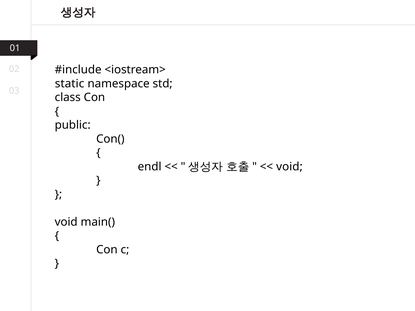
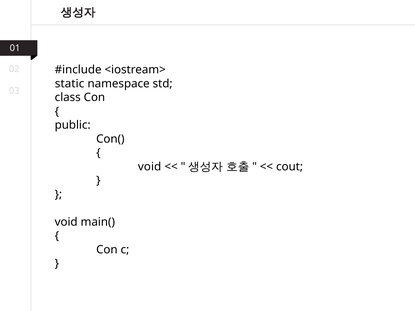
endl: endl -> void (150, 167)
void: void -> cout (290, 167)
